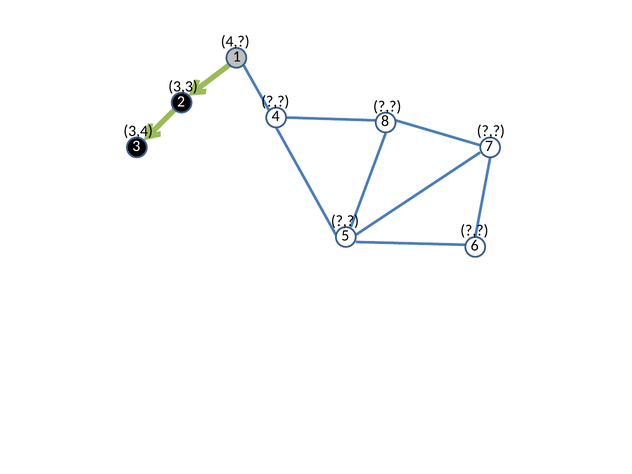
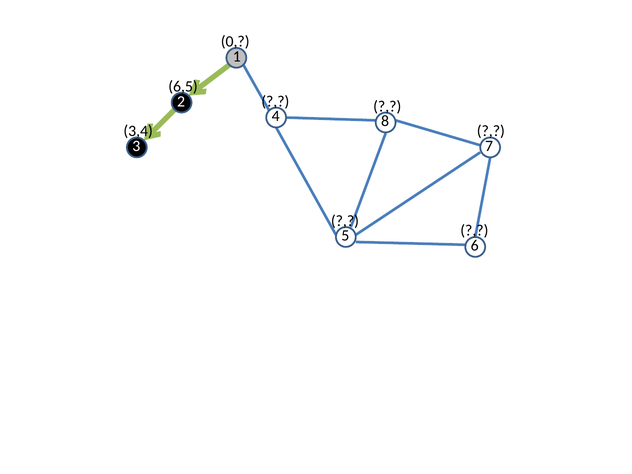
4: 4 -> 0 (235, 42)
3,3: 3,3 -> 6,5 (183, 86)
